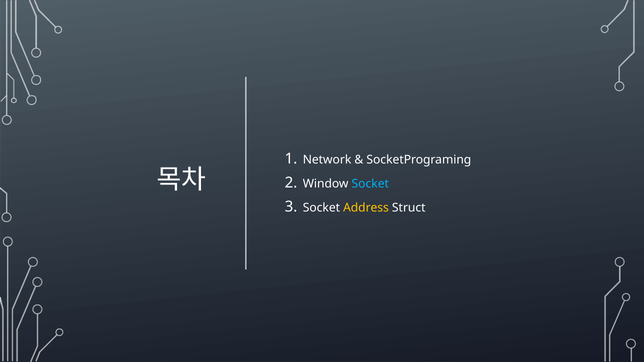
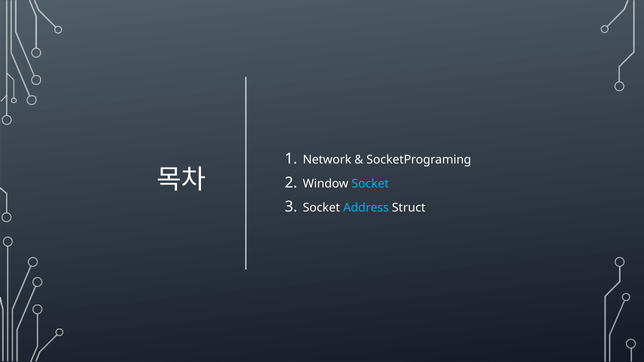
Address colour: yellow -> light blue (366, 208)
